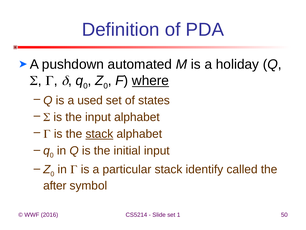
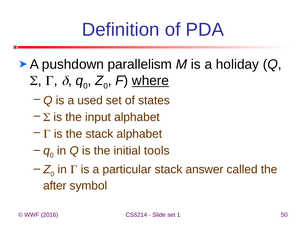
automated: automated -> parallelism (140, 64)
stack underline: present -> none (99, 134)
initial input: input -> tools (157, 150)
identify: identify -> answer (204, 169)
